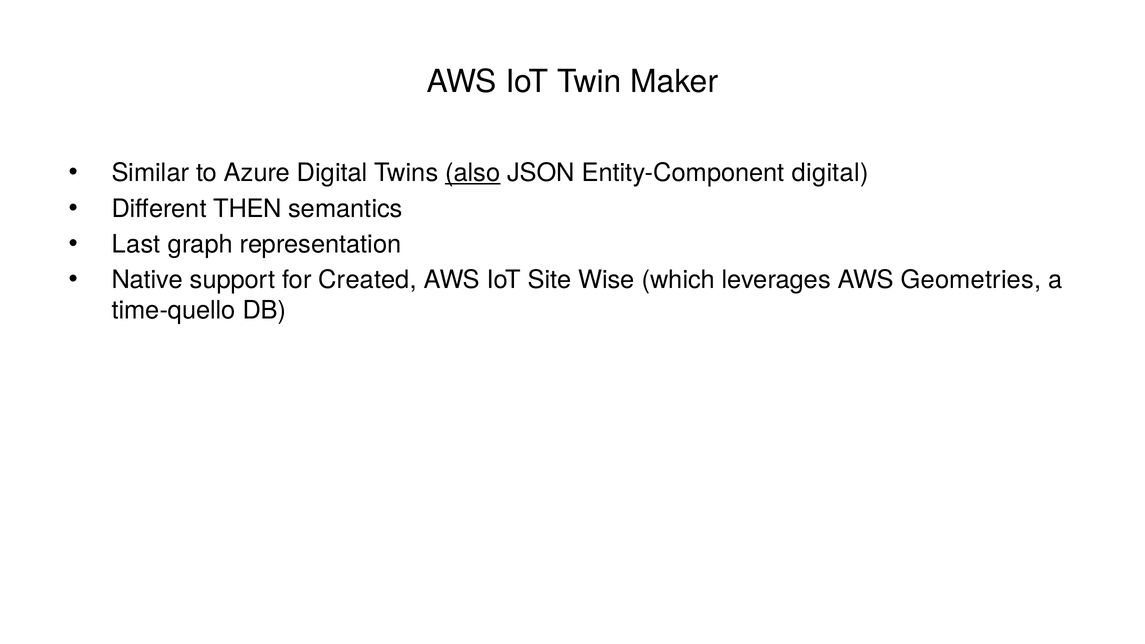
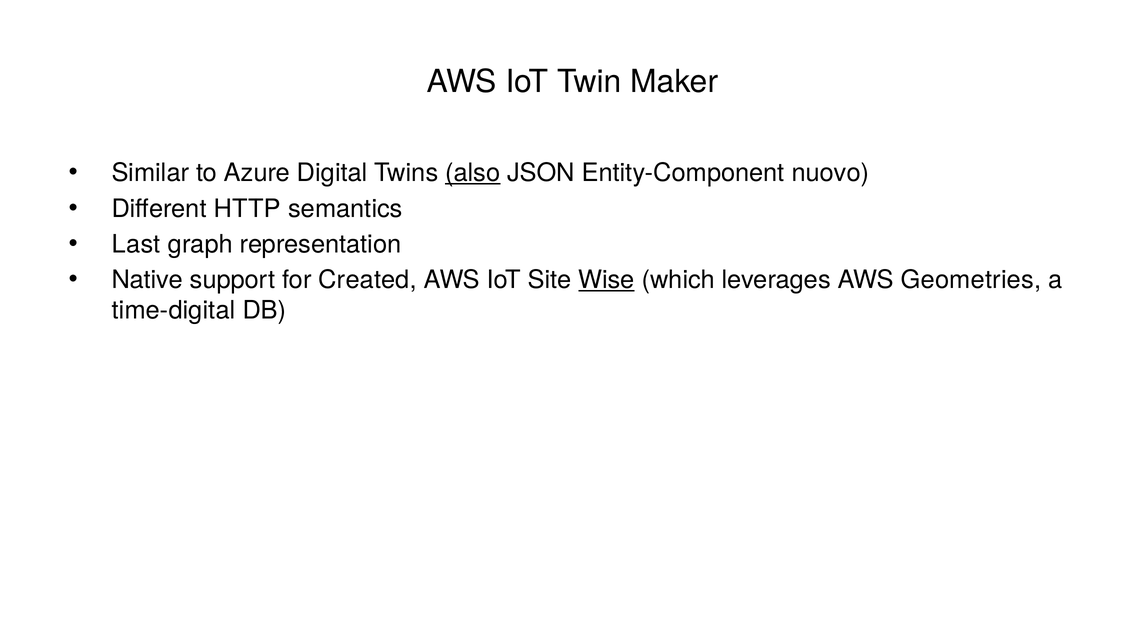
Entity-Component digital: digital -> nuovo (830, 173)
THEN: THEN -> HTTP (247, 209)
Wise underline: none -> present (606, 280)
time-quello: time-quello -> time-digital (174, 310)
